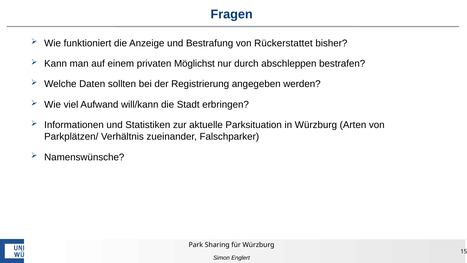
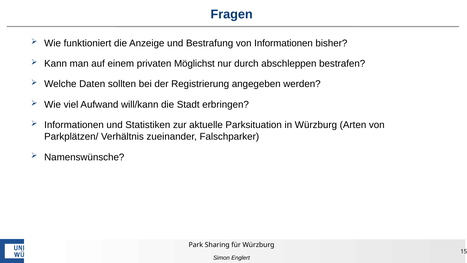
von Rückerstattet: Rückerstattet -> Informationen (284, 43)
